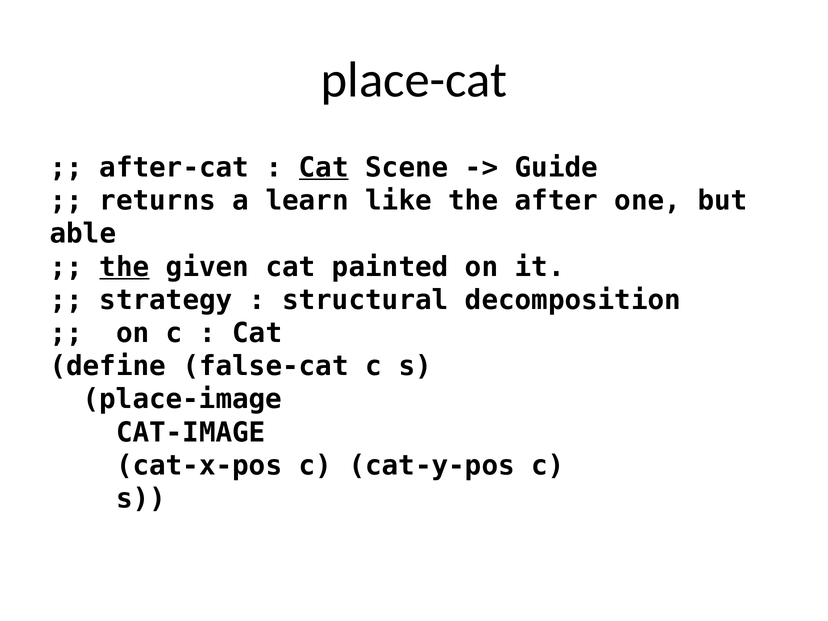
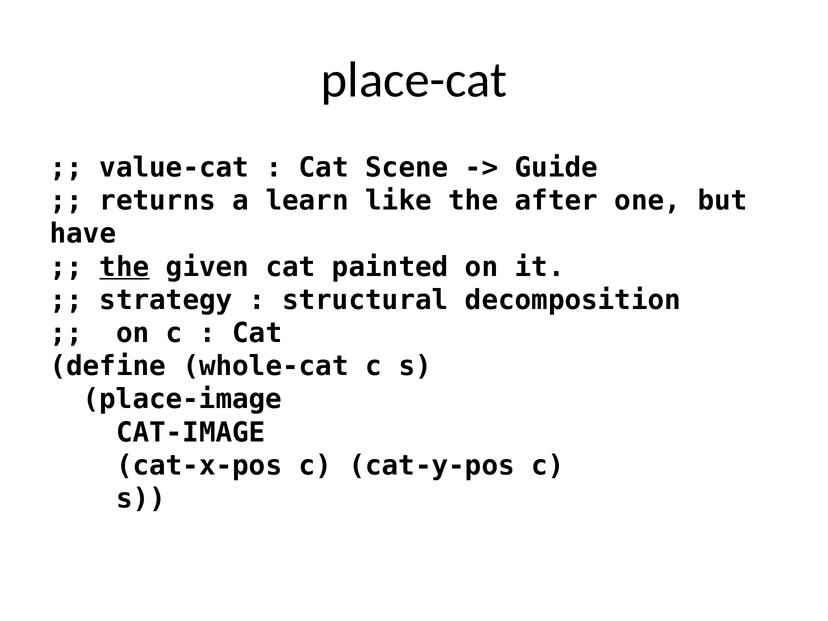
after-cat: after-cat -> value-cat (174, 168)
Cat underline: present -> none (324, 168)
able: able -> have (83, 234)
false-cat: false-cat -> whole-cat (266, 366)
